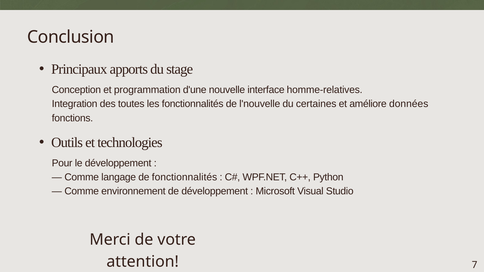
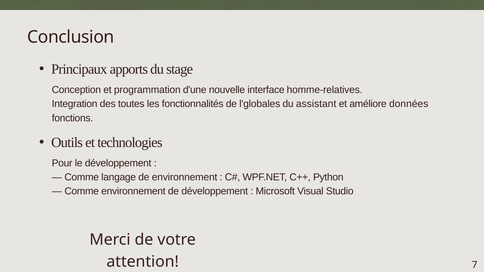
l'nouvelle: l'nouvelle -> l'globales (260, 104)
certaines: certaines -> assistant (316, 104)
de fonctionnalités: fonctionnalités -> environnement (185, 177)
